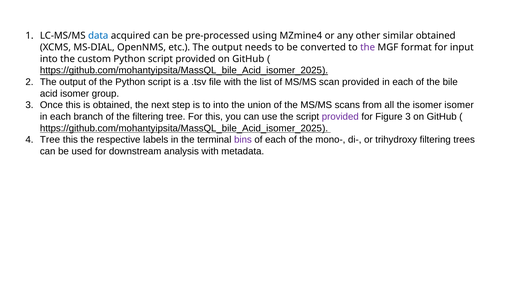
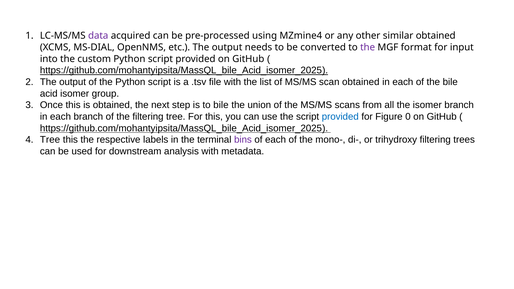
data colour: blue -> purple (98, 36)
scan provided: provided -> obtained (361, 82)
to into: into -> bile (221, 105)
isomer isomer: isomer -> branch (459, 105)
provided colour: purple -> blue (340, 117)
Figure 3: 3 -> 0 (408, 117)
